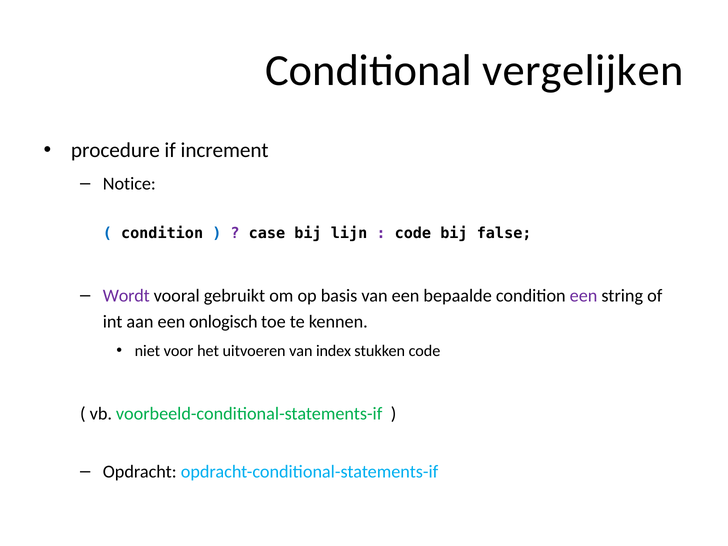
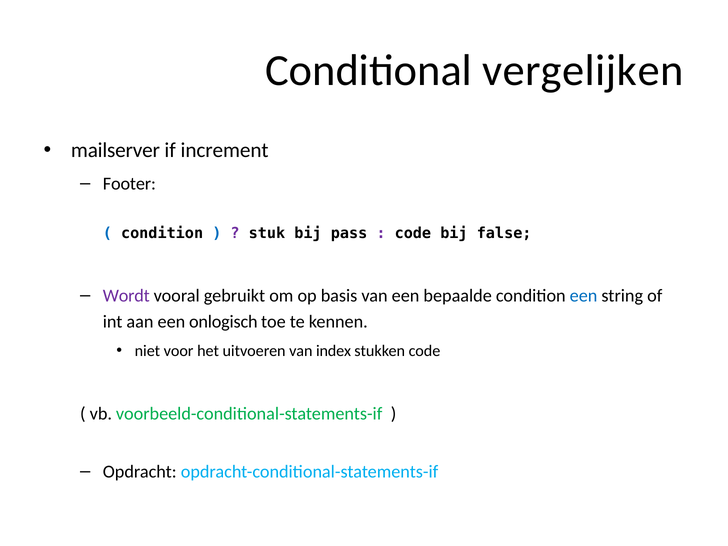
procedure: procedure -> mailserver (115, 150)
Notice: Notice -> Footer (129, 184)
case: case -> stuk (267, 233)
lijn: lijn -> pass (349, 233)
een colour: purple -> blue (584, 296)
